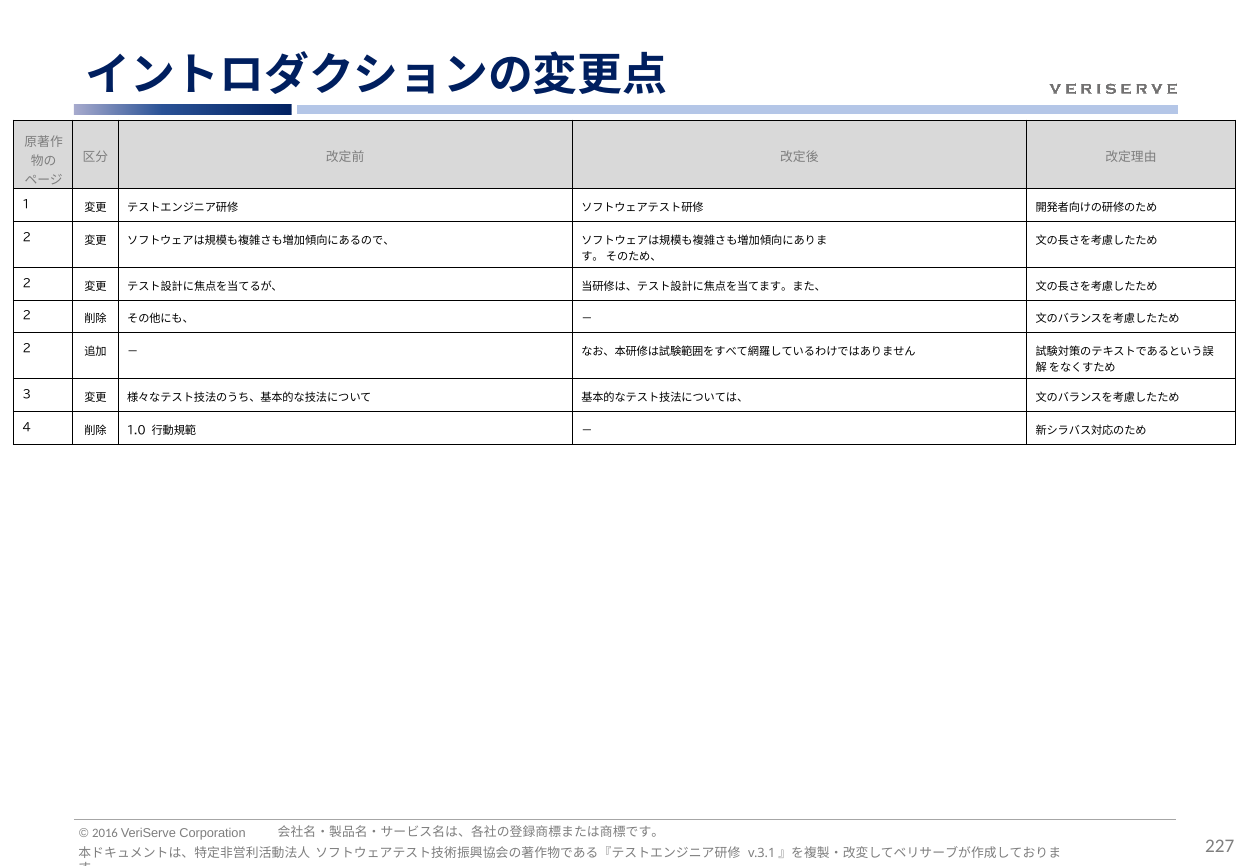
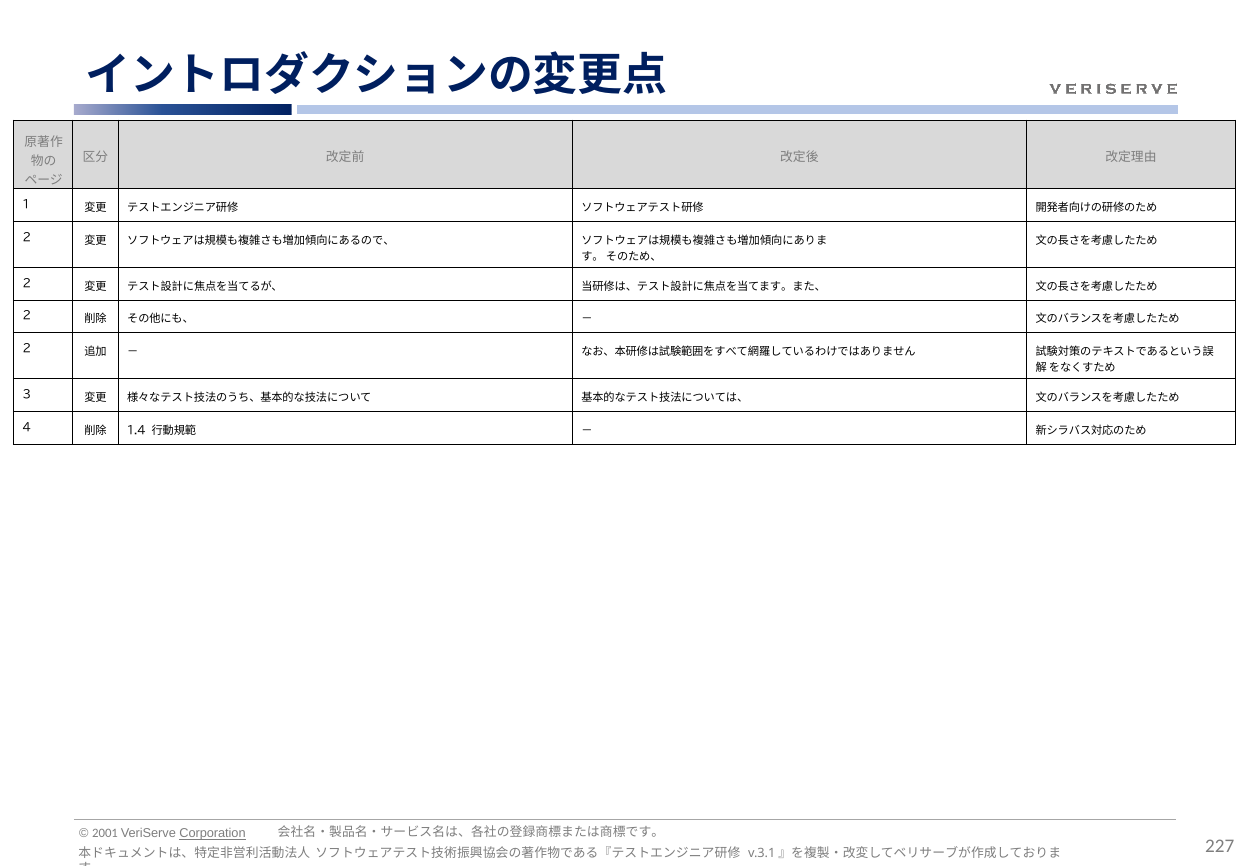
1.0: 1.0 -> 1.4 (137, 430)
2016: 2016 -> 2001 (105, 833)
Corporation underline: none -> present (213, 833)
